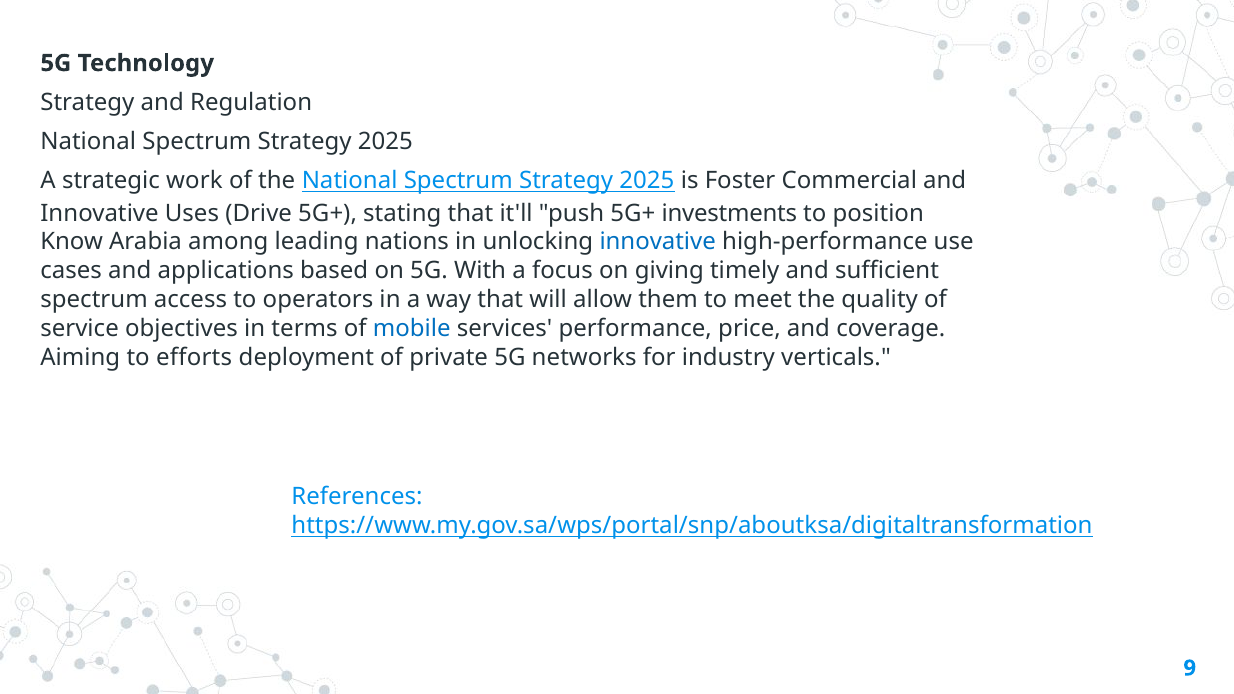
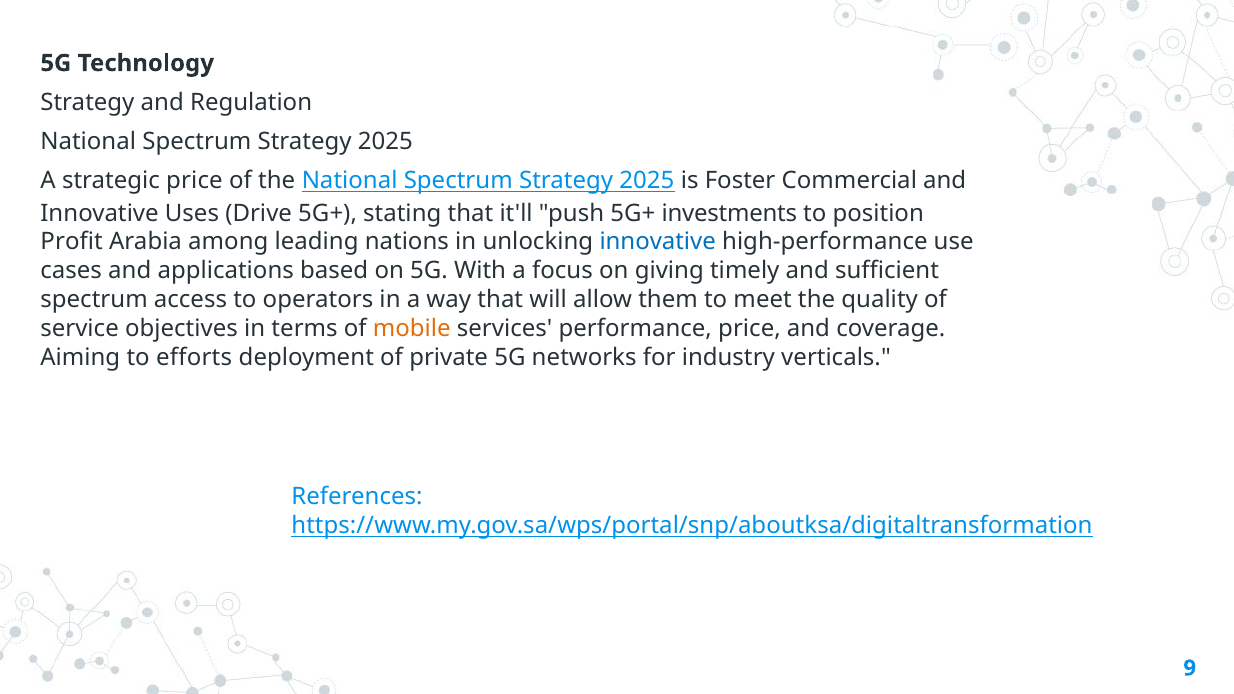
strategic work: work -> price (194, 181)
Know: Know -> Profit (72, 242)
mobile colour: blue -> orange (412, 328)
